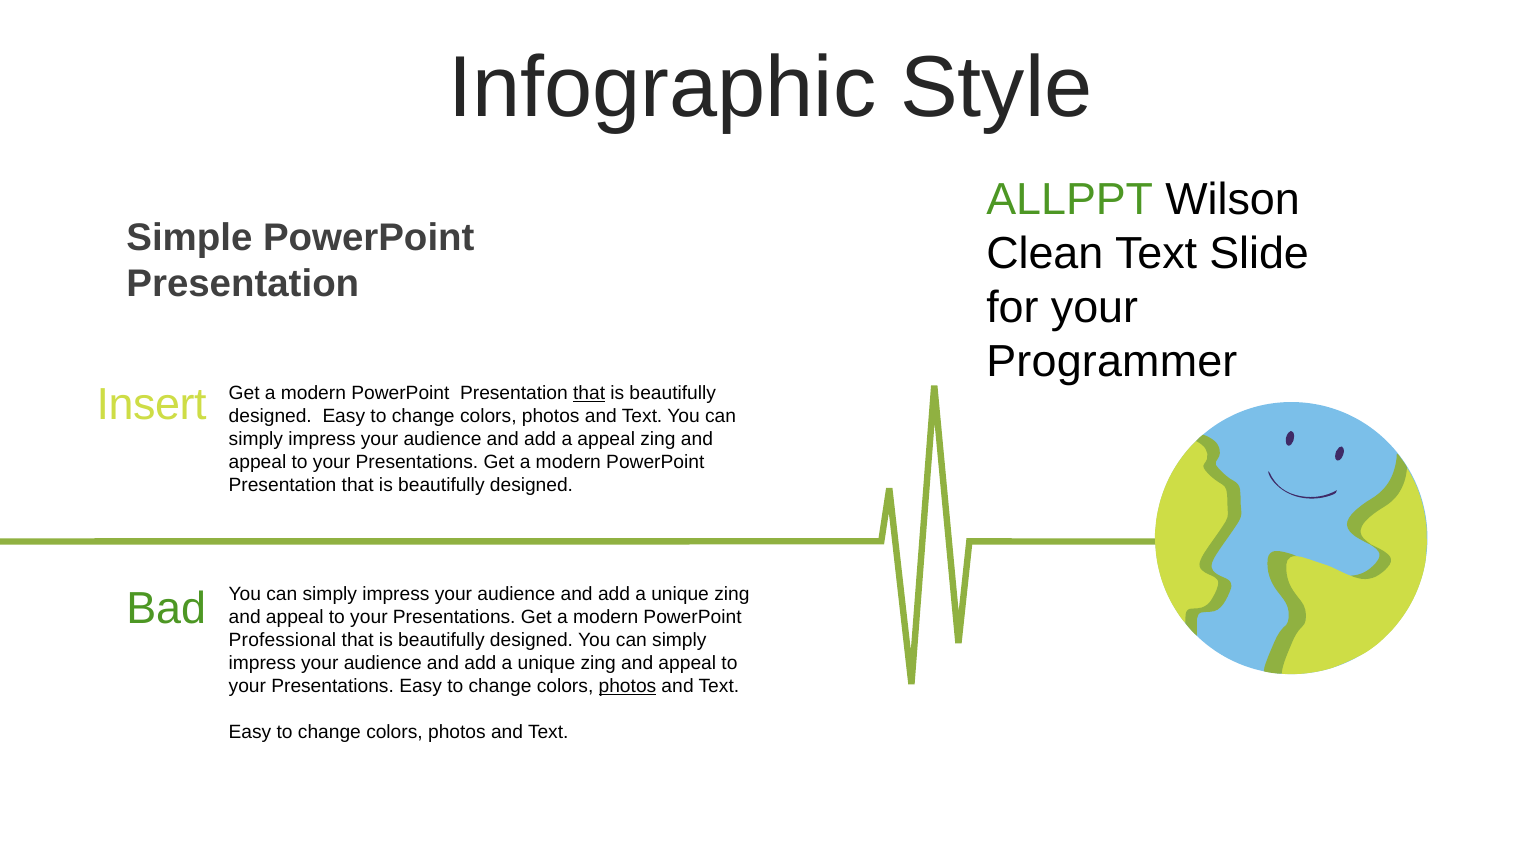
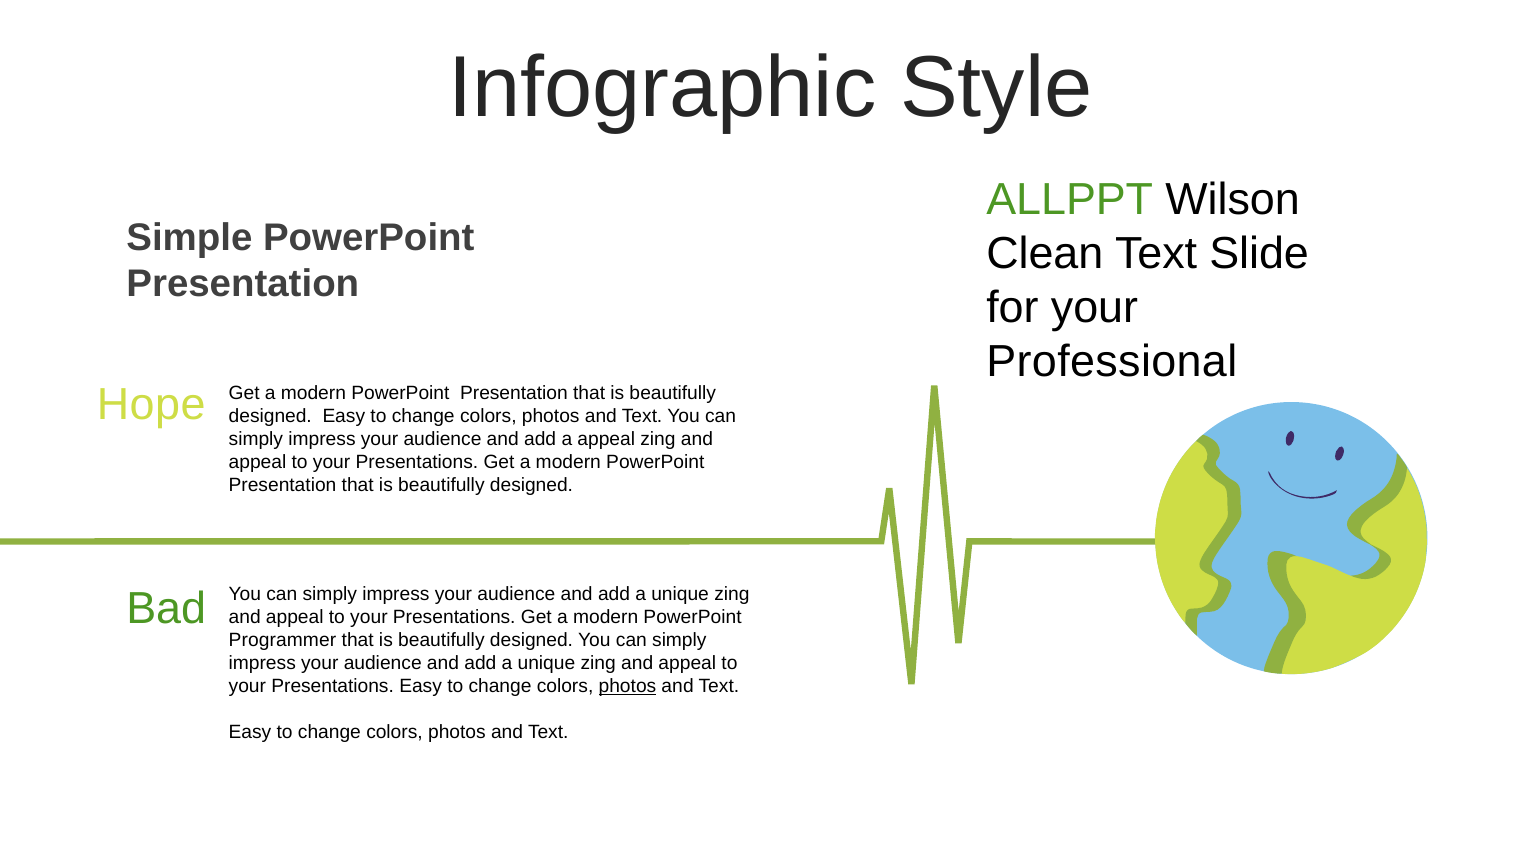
Programmer: Programmer -> Professional (1112, 362)
Insert: Insert -> Hope (151, 405)
that underline: present -> none (589, 393)
Professional: Professional -> Programmer (282, 640)
